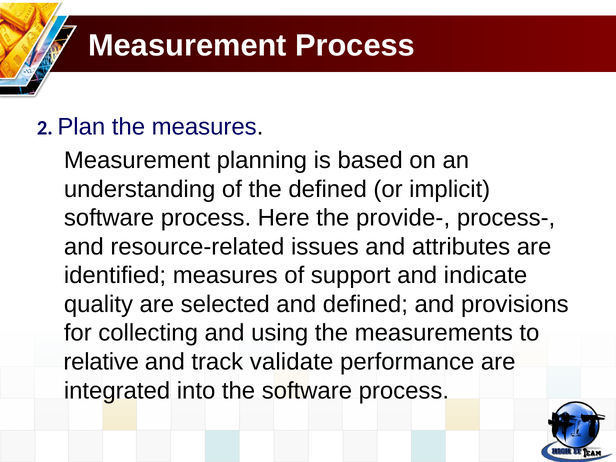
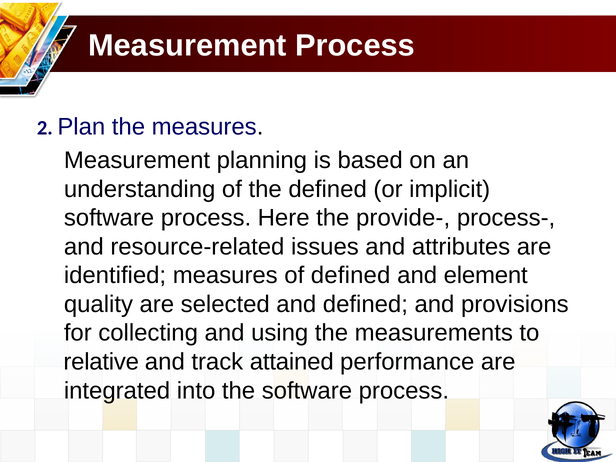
of support: support -> defined (351, 276)
indicate: indicate -> element (486, 276)
validate: validate -> attained (292, 362)
